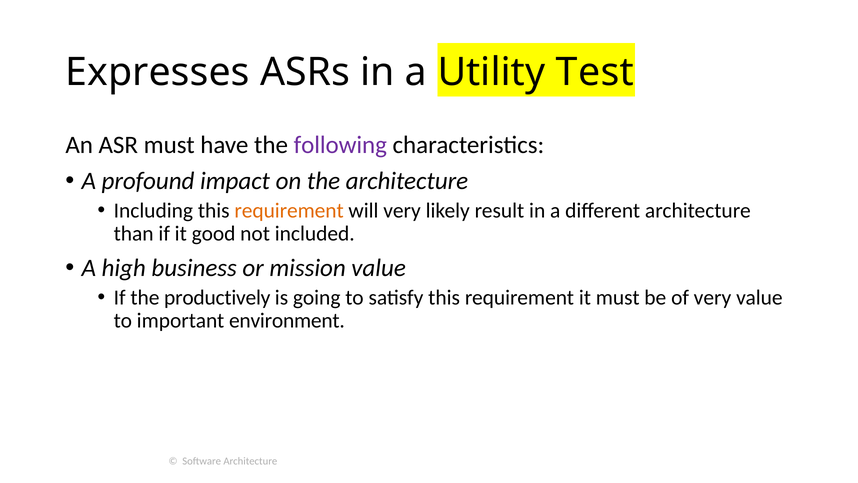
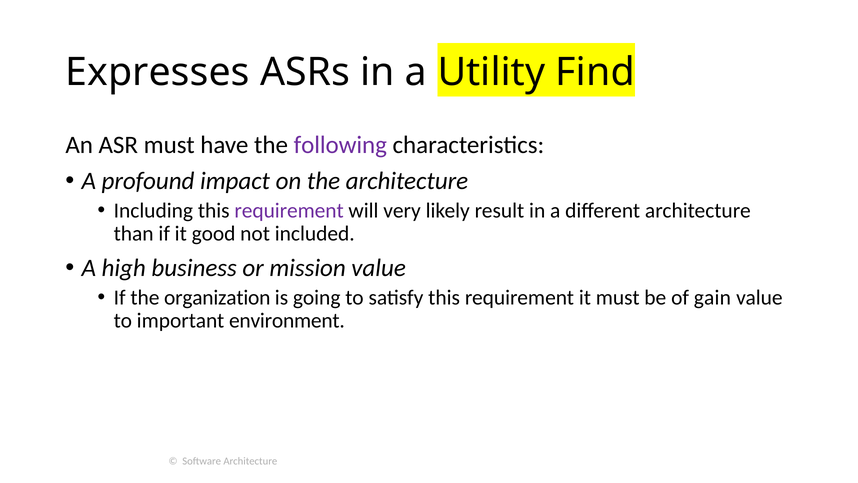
Test: Test -> Find (595, 72)
requirement colour: orange -> purple (289, 211)
productively: productively -> organization (217, 297)
of very: very -> gain (712, 297)
